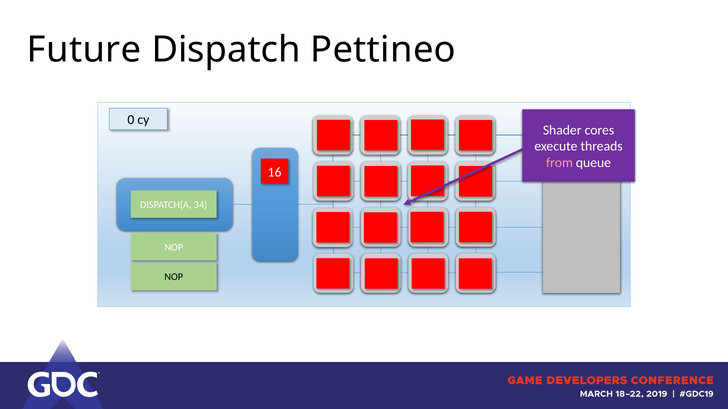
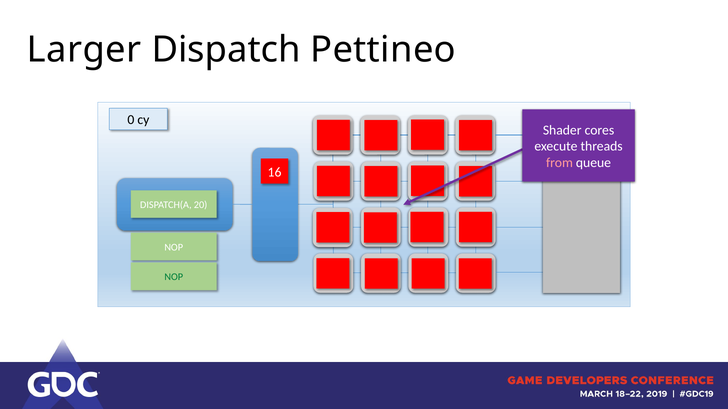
Future: Future -> Larger (84, 50)
34: 34 -> 20 (201, 205)
NOP colour: black -> green (174, 277)
